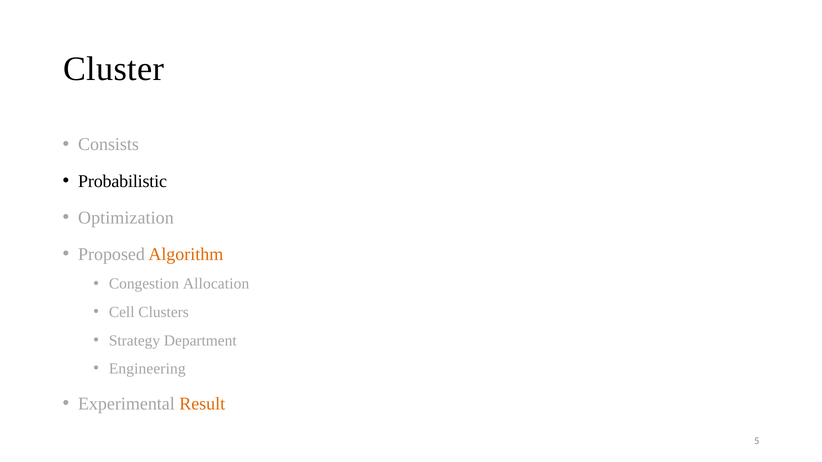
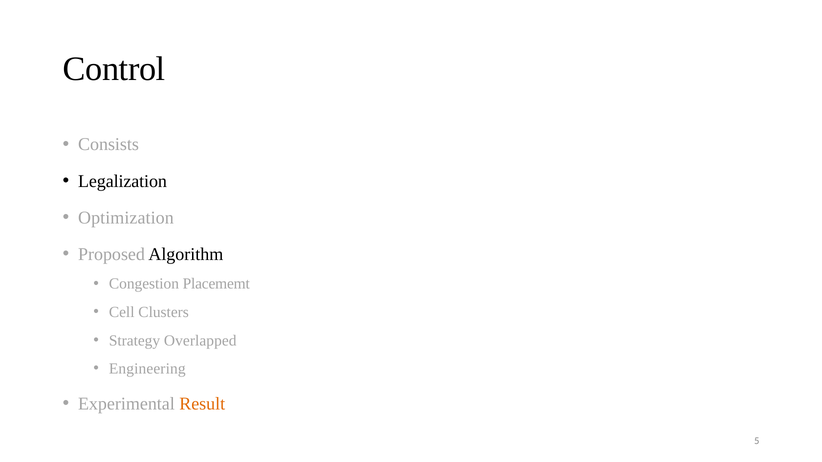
Cluster: Cluster -> Control (114, 69)
Probabilistic: Probabilistic -> Legalization (122, 181)
Algorithm colour: orange -> black (186, 254)
Allocation: Allocation -> Placememt (216, 284)
Department: Department -> Overlapped (200, 341)
